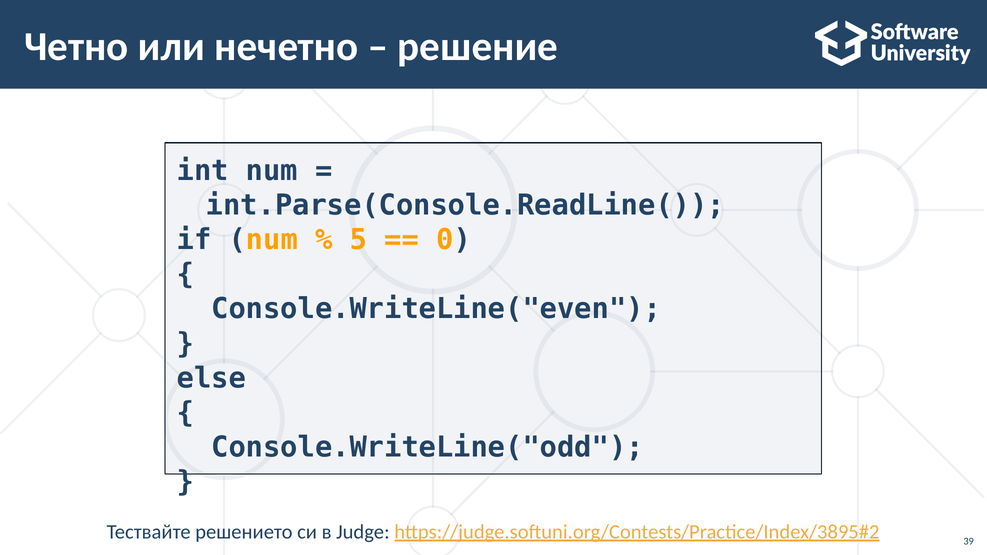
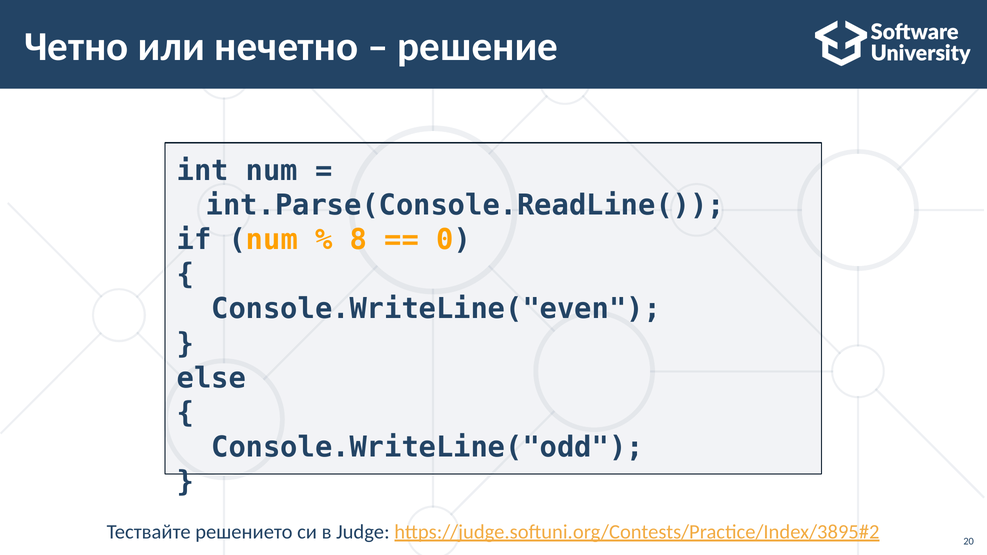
5: 5 -> 8 (358, 240)
39: 39 -> 20 (969, 542)
